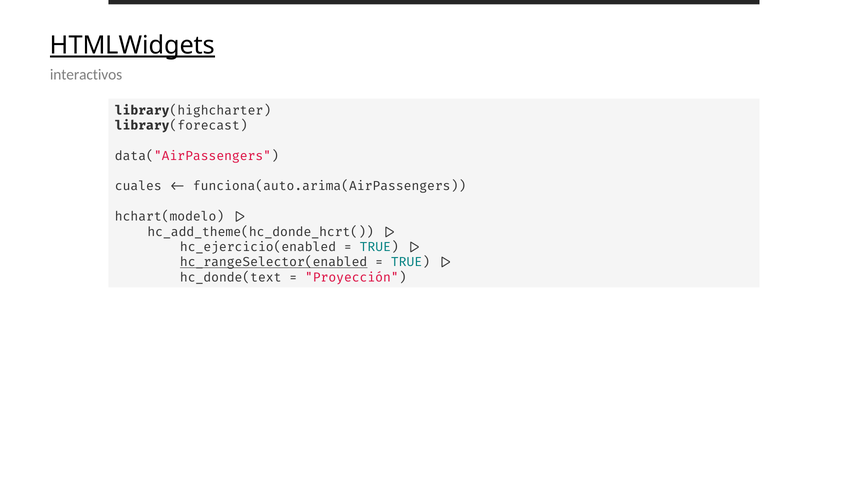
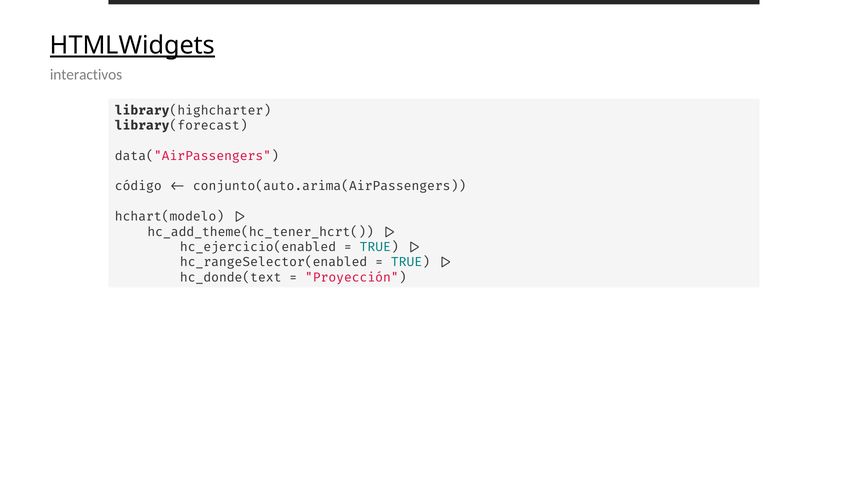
cuales: cuales -> código (138, 186)
funciona(auto.arima(AirPassengers: funciona(auto.arima(AirPassengers -> conjunto(auto.arima(AirPassengers (330, 186)
hc_add_theme(hc_donde_hcrt(: hc_add_theme(hc_donde_hcrt( -> hc_add_theme(hc_tener_hcrt( (261, 232)
hc_rangeSelector(enabled underline: present -> none (274, 262)
